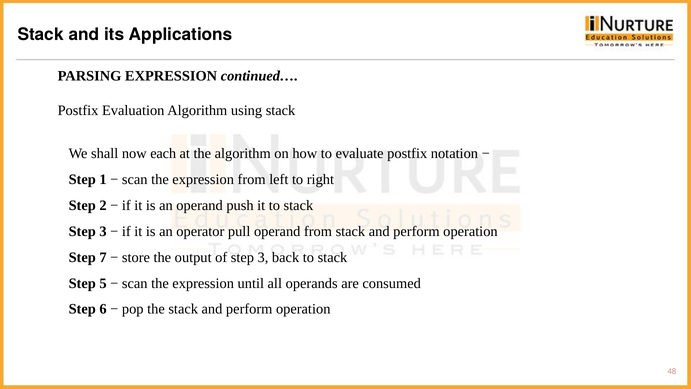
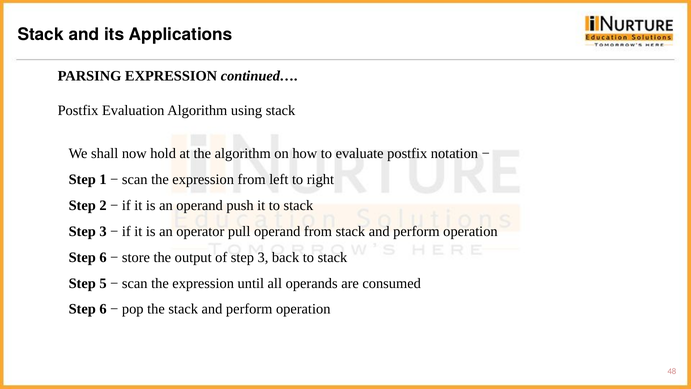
each: each -> hold (163, 153)
7: 7 -> 6 (103, 257)
